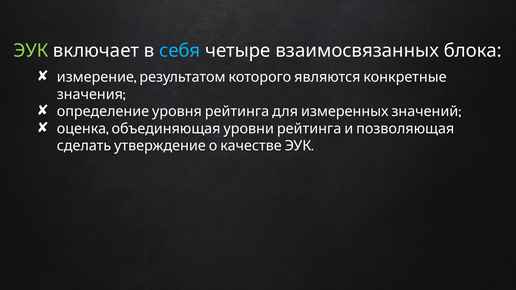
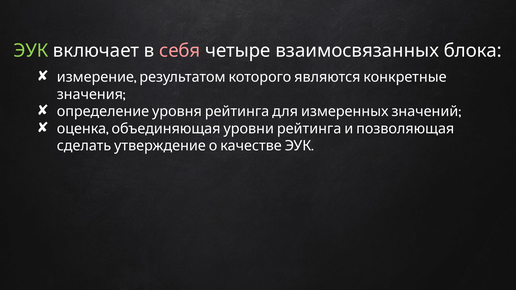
себя colour: light blue -> pink (180, 51)
